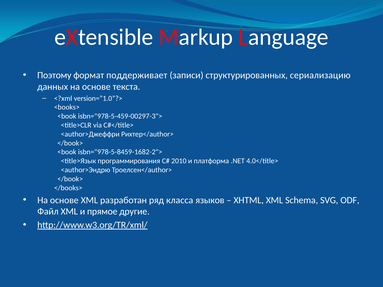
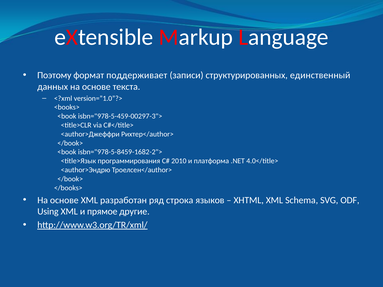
сериализацию: сериализацию -> единственный (320, 75)
класса: класса -> строка (180, 200)
Файл: Файл -> Using (48, 212)
